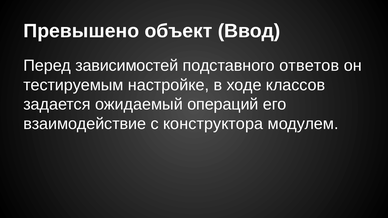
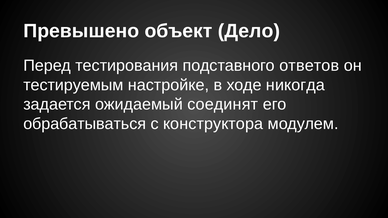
Ввод: Ввод -> Дело (249, 31)
зависимостей: зависимостей -> тестирования (127, 66)
классов: классов -> никогда (295, 85)
операций: операций -> соединят (223, 104)
взаимодействие: взаимодействие -> обрабатываться (85, 124)
